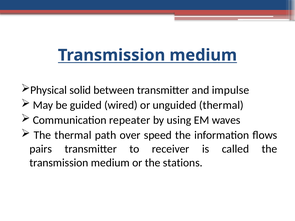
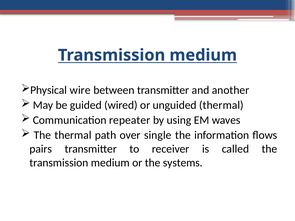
solid: solid -> wire (80, 90)
impulse: impulse -> another (231, 90)
speed: speed -> single (158, 135)
stations: stations -> systems (183, 163)
